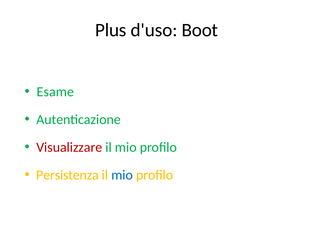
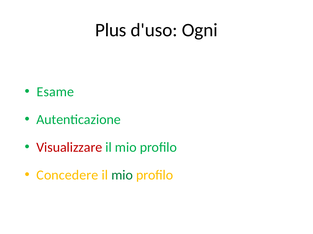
Boot: Boot -> Ogni (200, 30)
Persistenza: Persistenza -> Concedere (67, 176)
mio colour: blue -> green (122, 176)
